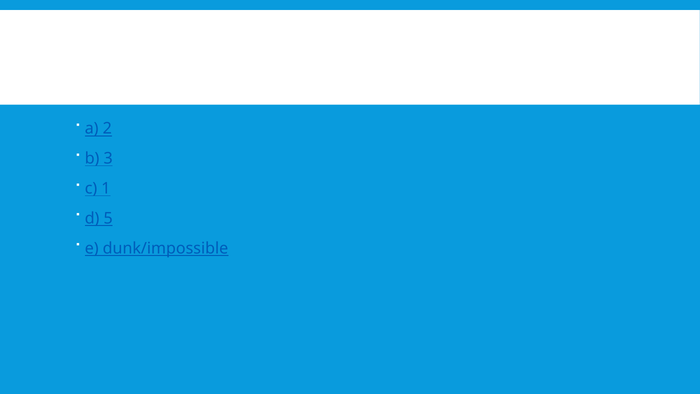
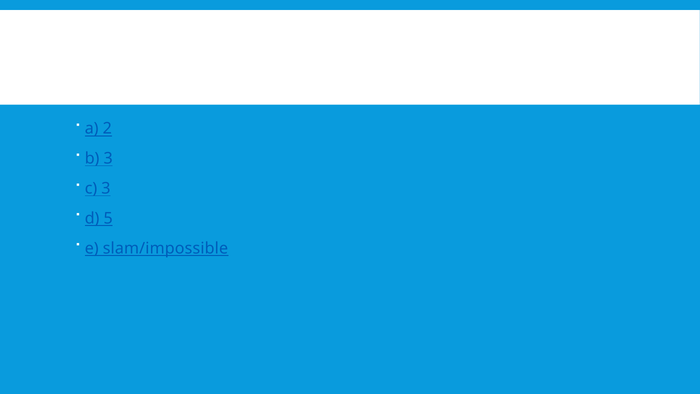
c 1: 1 -> 3 (106, 188)
dunk/impossible: dunk/impossible -> slam/impossible (165, 248)
